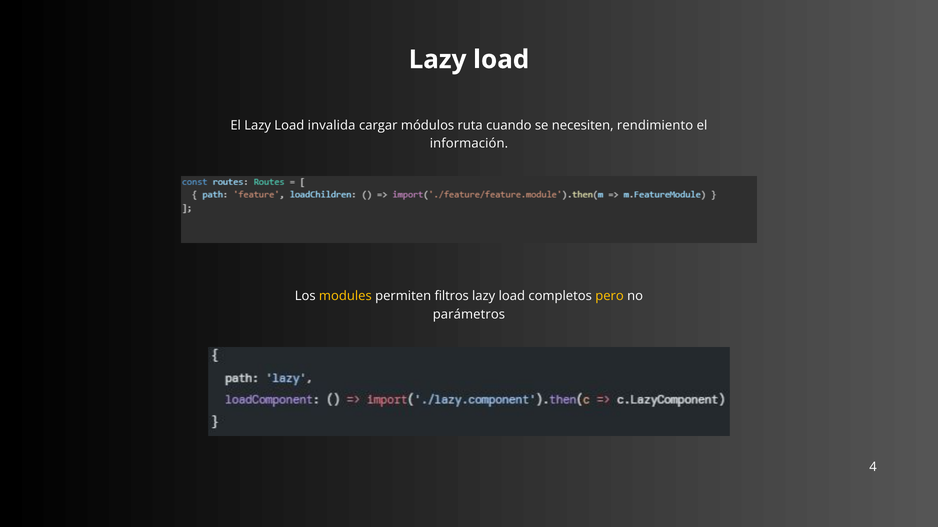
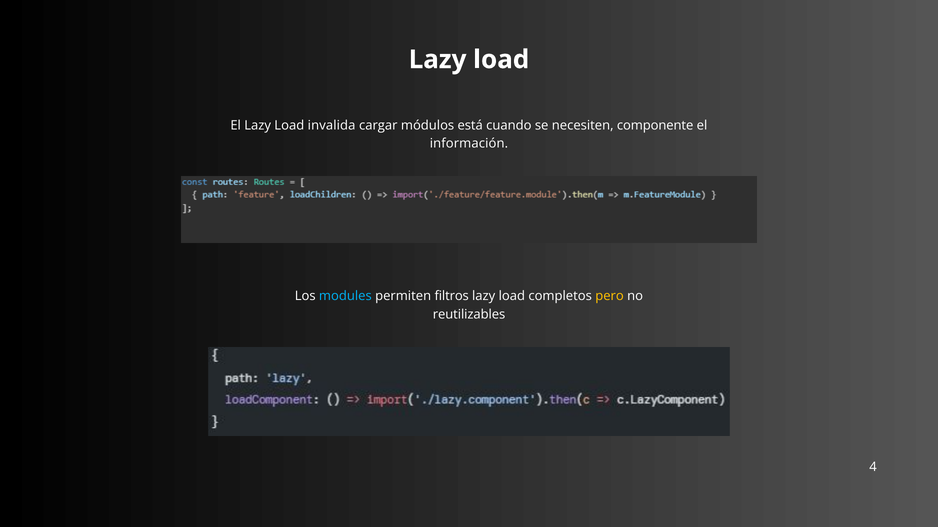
ruta: ruta -> está (470, 125)
rendimiento: rendimiento -> componente (655, 125)
modules colour: yellow -> light blue (345, 297)
parámetros: parámetros -> reutilizables (469, 315)
